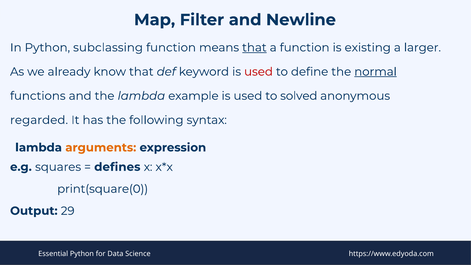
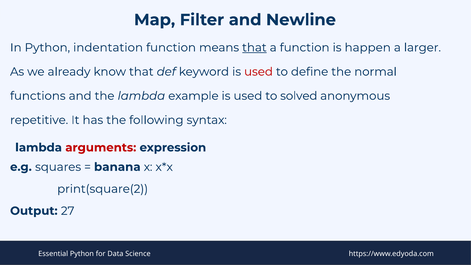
subclassing: subclassing -> indentation (108, 48)
existing: existing -> happen (368, 48)
normal underline: present -> none (376, 72)
regarded: regarded -> repetitive (39, 120)
arguments colour: orange -> red (101, 148)
defines: defines -> banana (117, 167)
print(square(0: print(square(0 -> print(square(2 (103, 189)
29: 29 -> 27 (68, 211)
